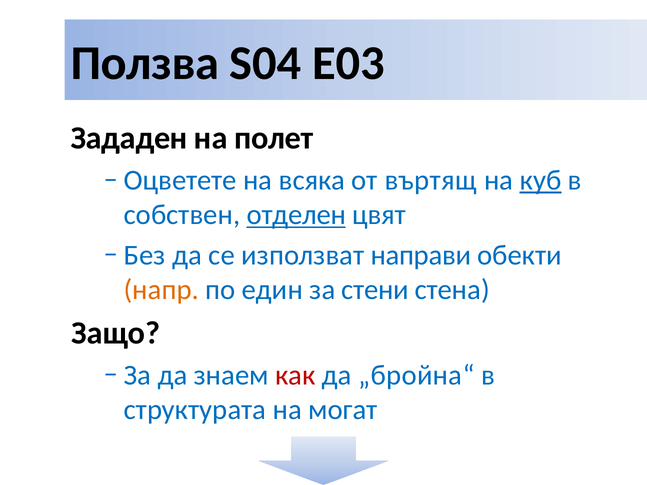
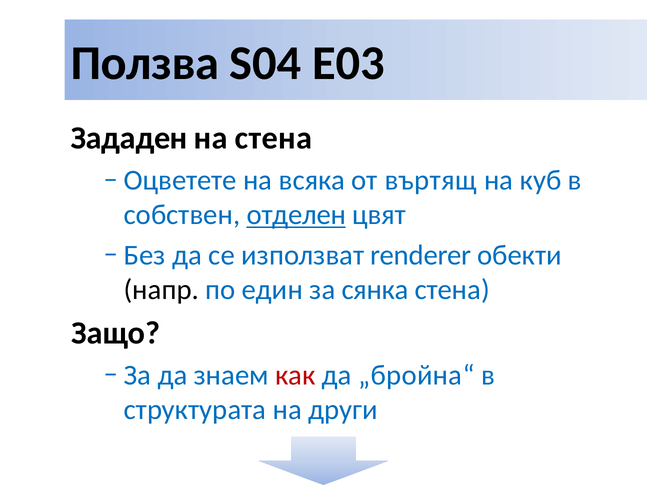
на полет: полет -> стена (274, 138)
куб underline: present -> none (541, 180)
направи: направи -> renderer (421, 255)
напр colour: orange -> black (161, 290)
стени: стени -> сянка (375, 290)
могат: могат -> други (343, 410)
